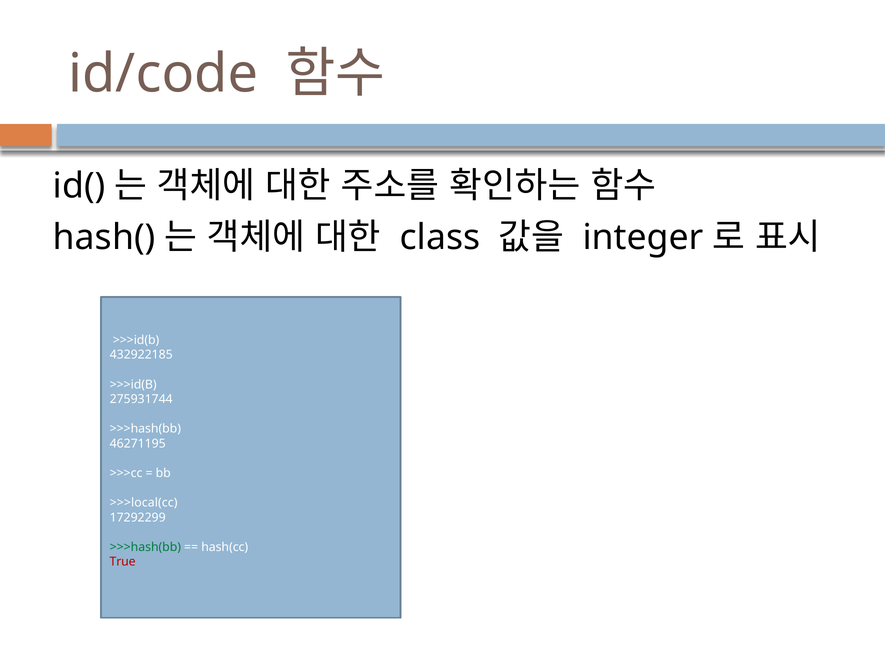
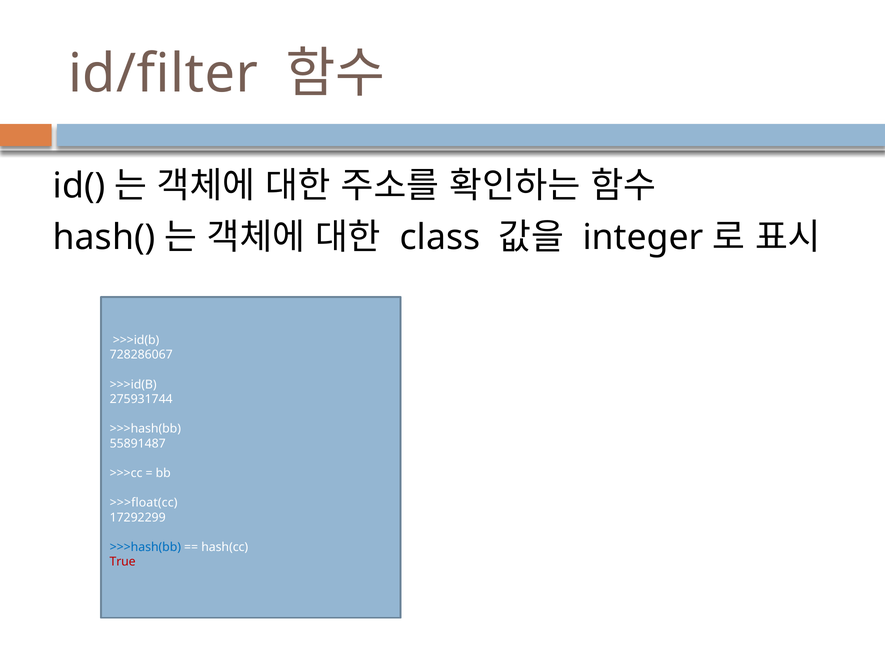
id/code: id/code -> id/filter (163, 74)
432922185: 432922185 -> 728286067 (141, 355)
46271195: 46271195 -> 55891487 (138, 443)
>>>local(cc: >>>local(cc -> >>>float(cc (144, 502)
>>>hash(bb colour: green -> blue (145, 547)
